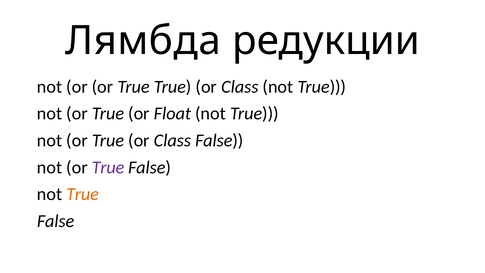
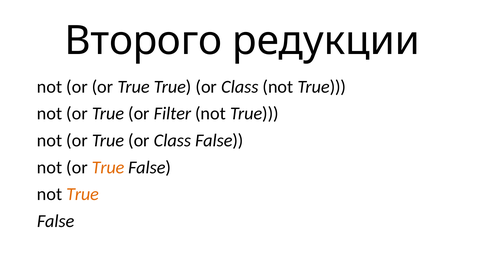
Лямбда: Лямбда -> Второго (143, 41)
Float: Float -> Filter (172, 114)
True colour: purple -> orange (108, 167)
